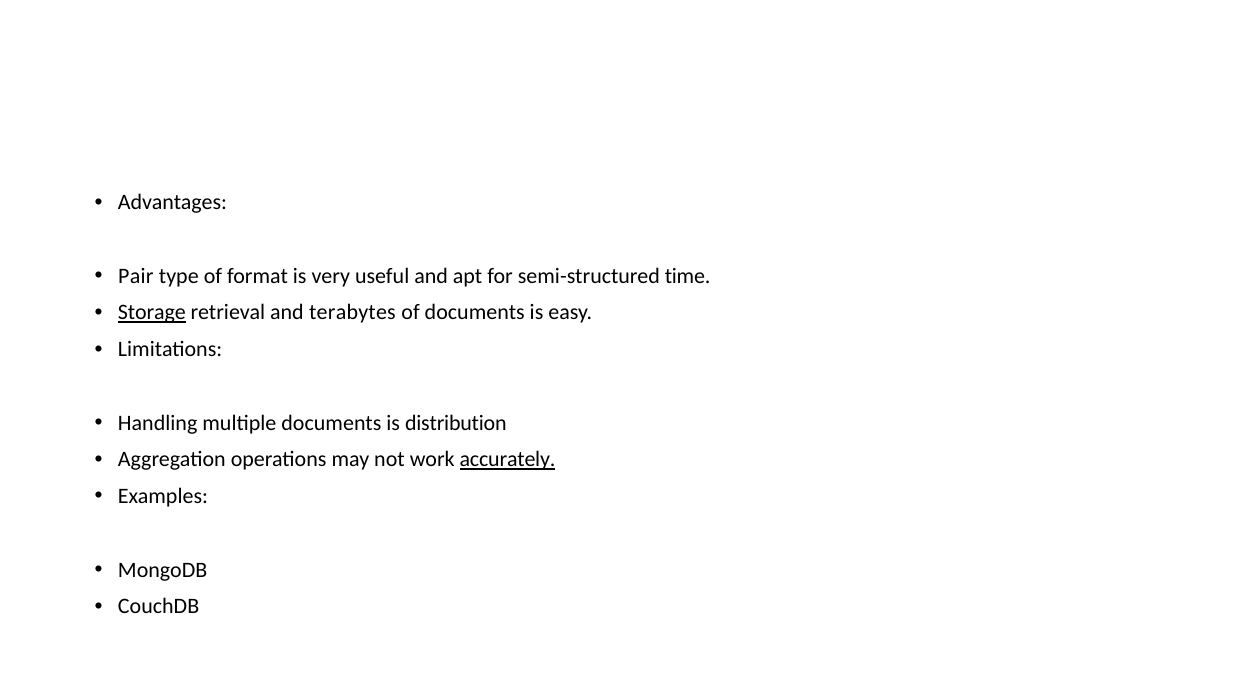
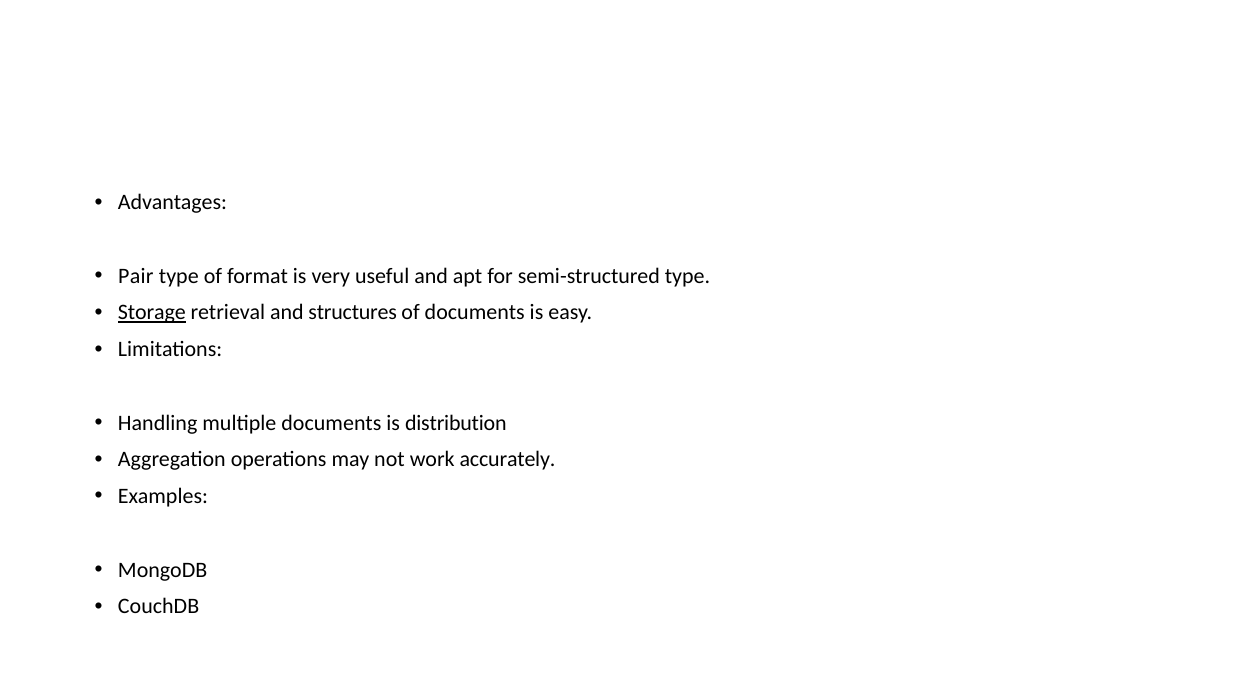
semi-structured time: time -> type (687, 276)
terabytes: terabytes -> structures (353, 312)
accurately underline: present -> none (508, 459)
